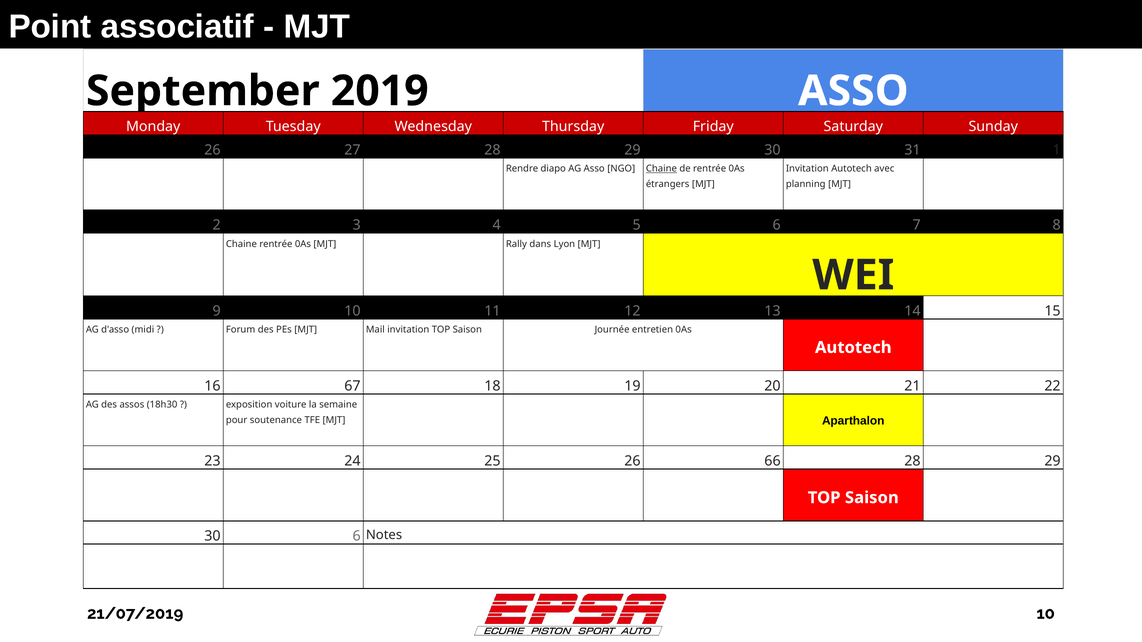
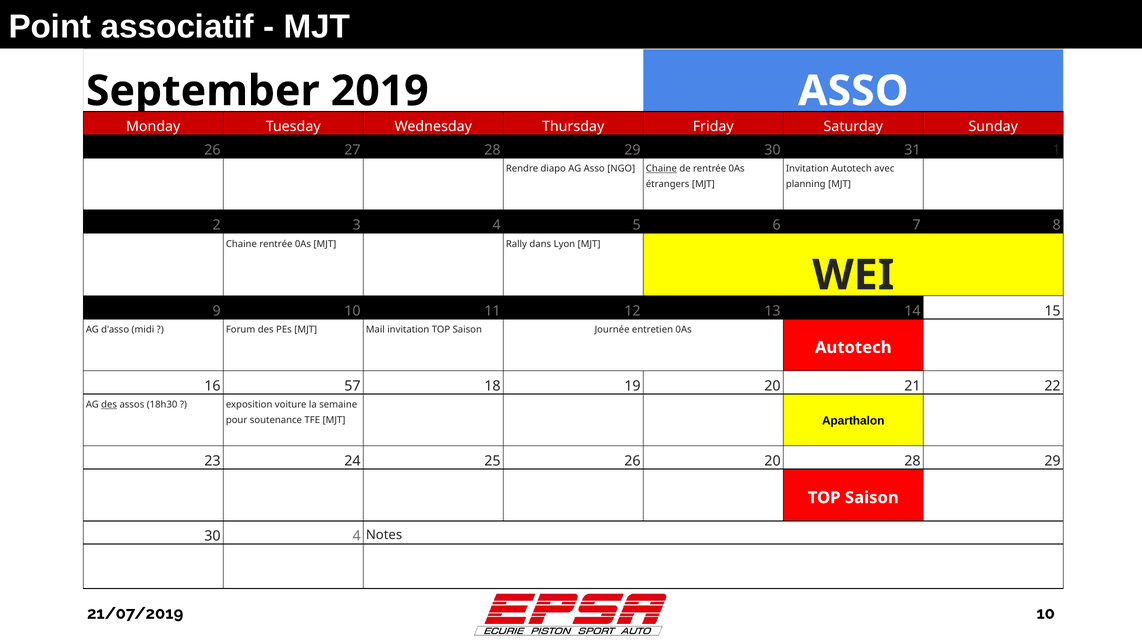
67: 67 -> 57 (352, 386)
des underline: none -> present (109, 405)
26 66: 66 -> 20 (773, 461)
30 6: 6 -> 4 (357, 536)
